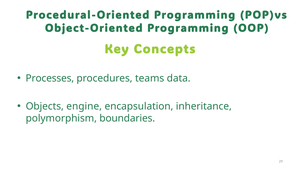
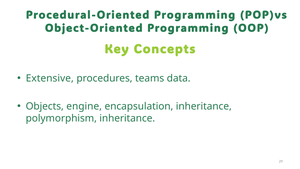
Processes: Processes -> Extensive (50, 78)
polymorphism boundaries: boundaries -> inheritance (127, 118)
